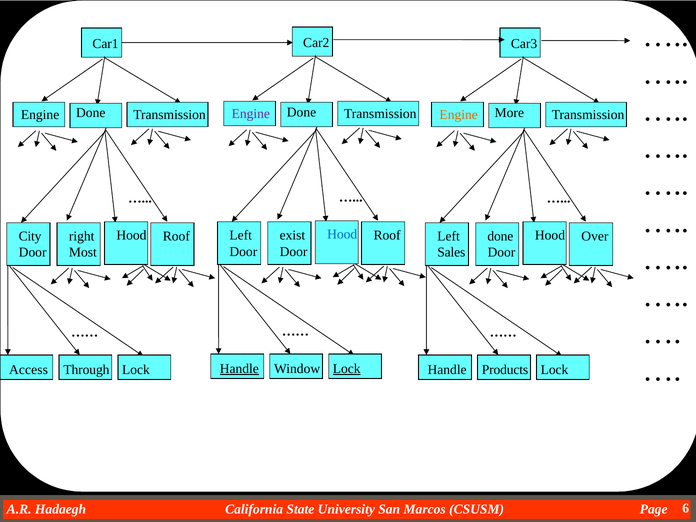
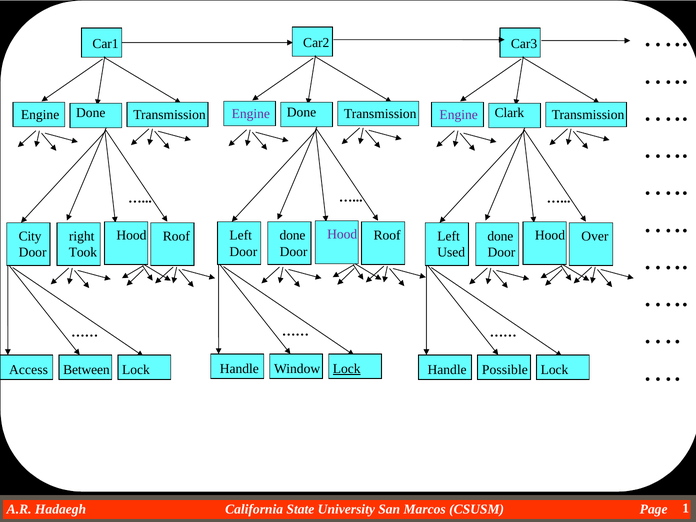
More: More -> Clark (509, 113)
Engine colour: orange -> purple (459, 115)
Hood colour: blue -> purple (342, 234)
exist: exist -> done (293, 235)
Most: Most -> Took (83, 253)
Sales: Sales -> Used (451, 253)
Handle underline: present -> none (239, 369)
Through: Through -> Between (86, 370)
Products: Products -> Possible (505, 370)
6: 6 -> 1 (686, 508)
